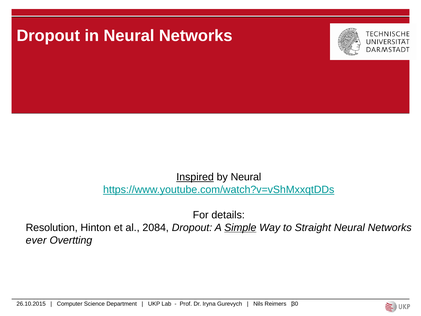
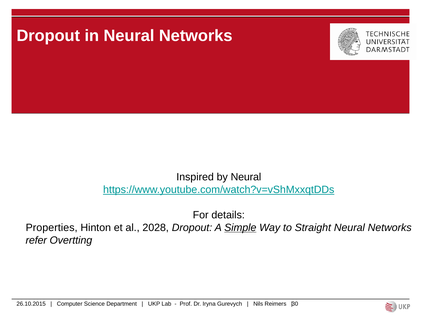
Inspired underline: present -> none (195, 177)
Resolution: Resolution -> Properties (52, 227)
2084: 2084 -> 2028 (156, 227)
ever: ever -> refer (36, 240)
